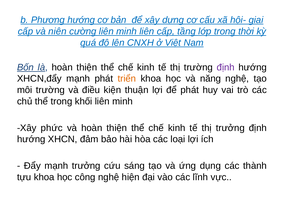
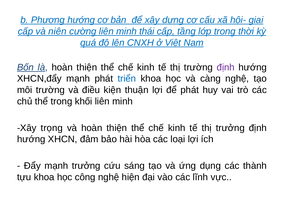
minh liên: liên -> thái (147, 31)
triển colour: orange -> blue (127, 79)
năng: năng -> càng (210, 79)
phức: phức -> trọng (52, 128)
